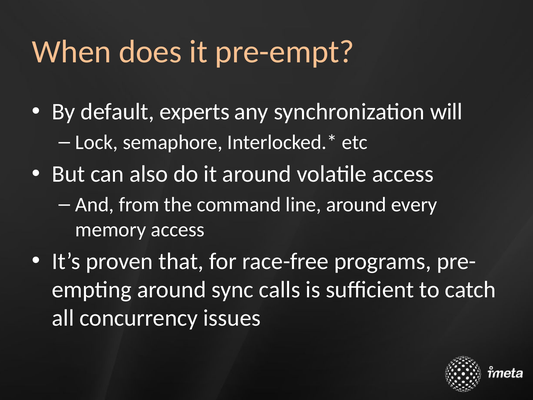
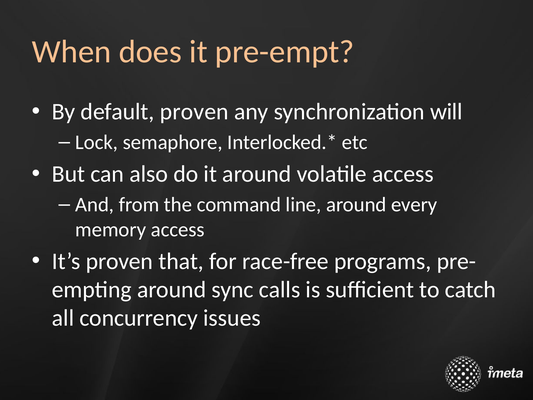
default experts: experts -> proven (194, 112)
